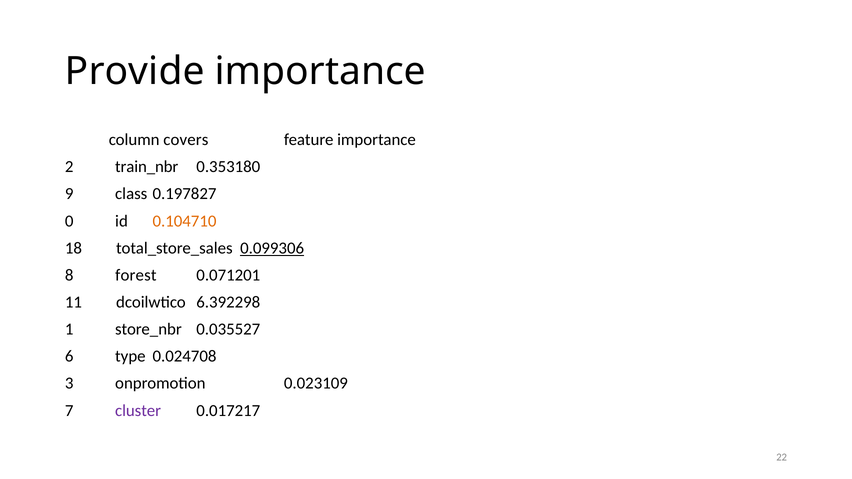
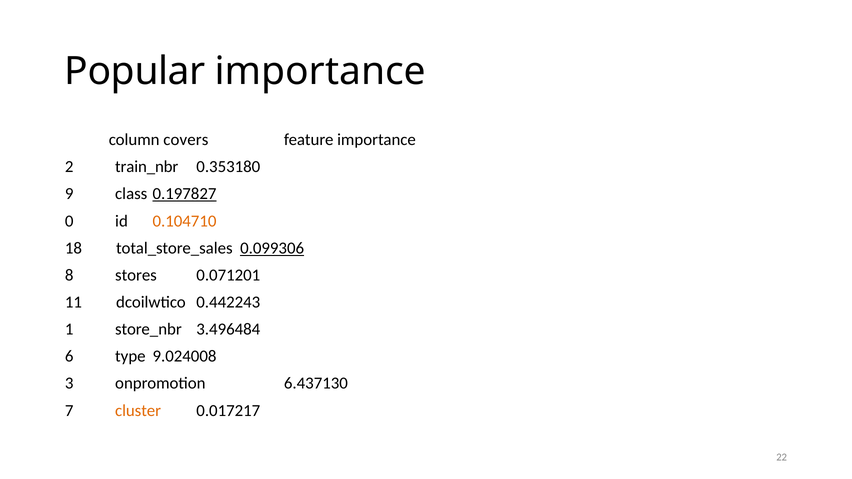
Provide: Provide -> Popular (135, 72)
0.197827 underline: none -> present (184, 194)
forest: forest -> stores (136, 275)
6.392298: 6.392298 -> 0.442243 (228, 302)
0.035527: 0.035527 -> 3.496484 (228, 329)
0.024708: 0.024708 -> 9.024008 (184, 357)
0.023109: 0.023109 -> 6.437130 (316, 384)
cluster colour: purple -> orange (138, 411)
